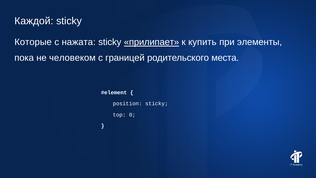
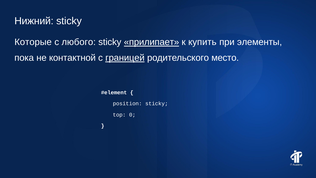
Каждой: Каждой -> Нижний (34, 21)
нажата: нажата -> любого (79, 42)
человеком: человеком -> контактной (72, 58)
границей underline: none -> present (125, 58)
места: места -> место (225, 58)
